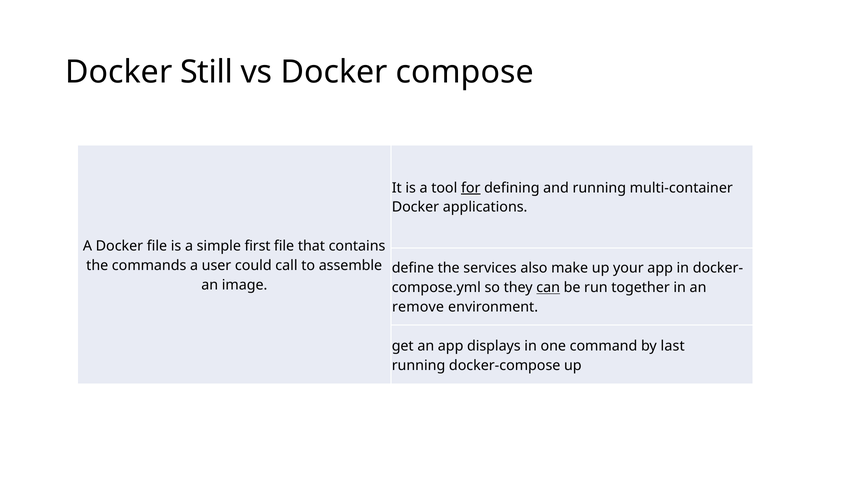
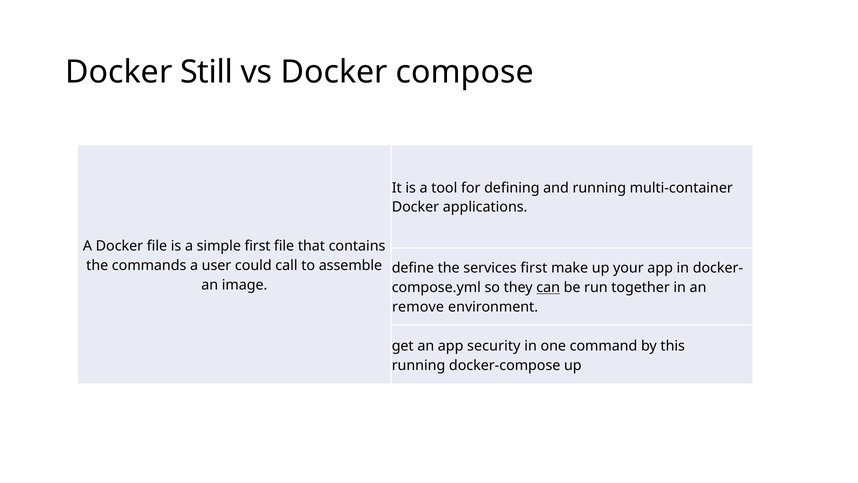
for underline: present -> none (471, 188)
services also: also -> first (534, 268)
displays: displays -> security (494, 346)
last: last -> this (673, 346)
